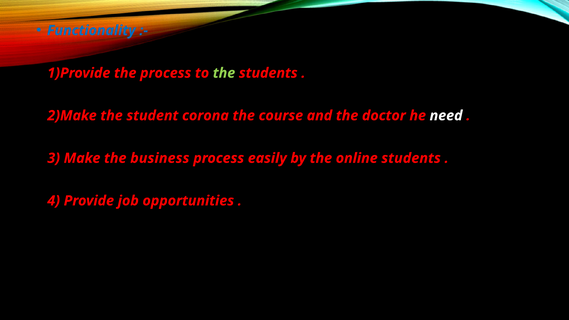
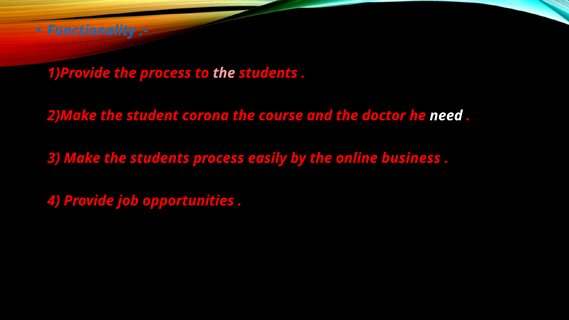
the colour: light green -> pink (224, 73)
Make the business: business -> students (160, 158)
online students: students -> business (411, 158)
